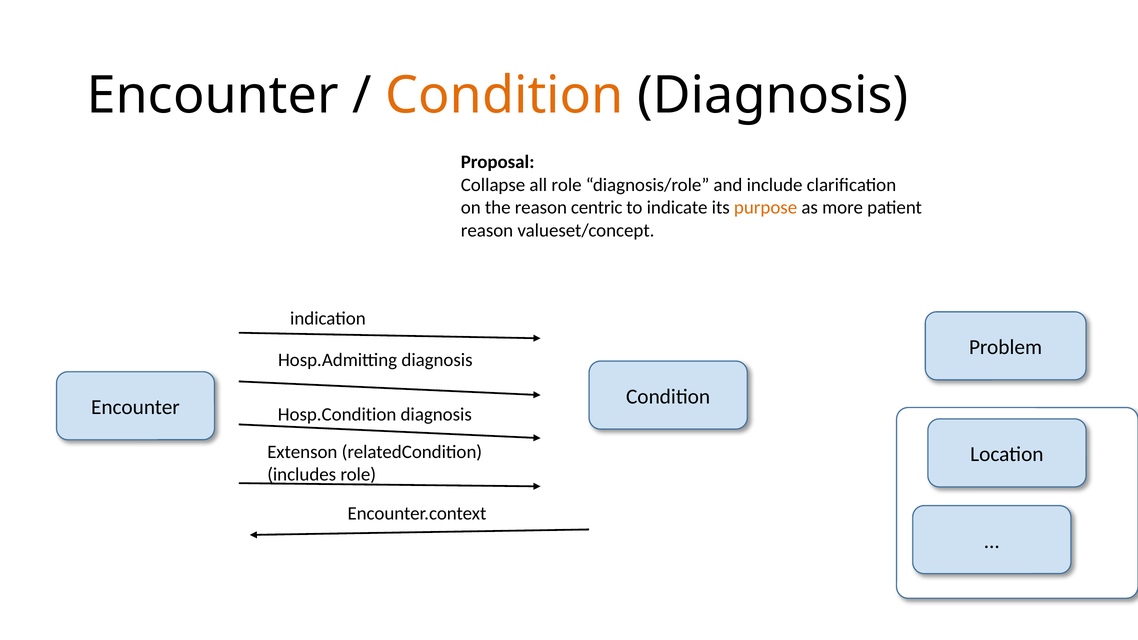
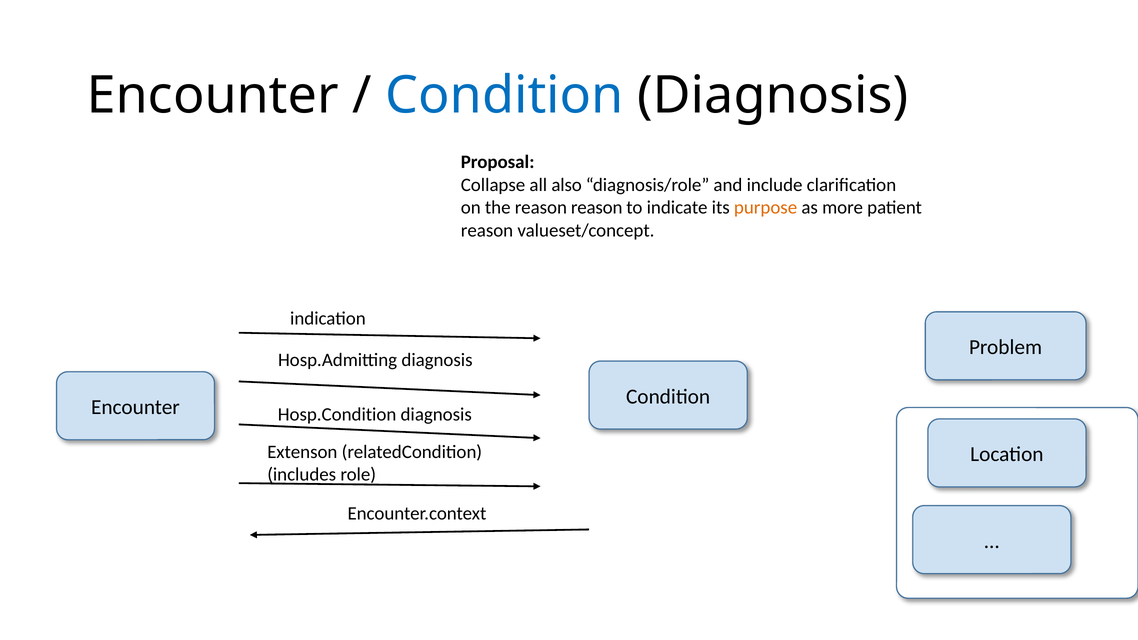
Condition colour: orange -> blue (504, 96)
all role: role -> also (567, 185)
reason centric: centric -> reason (597, 208)
